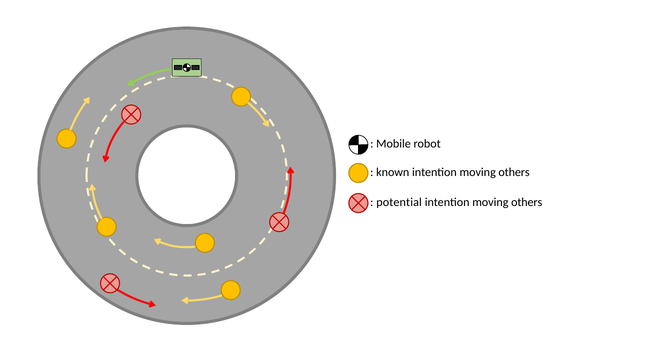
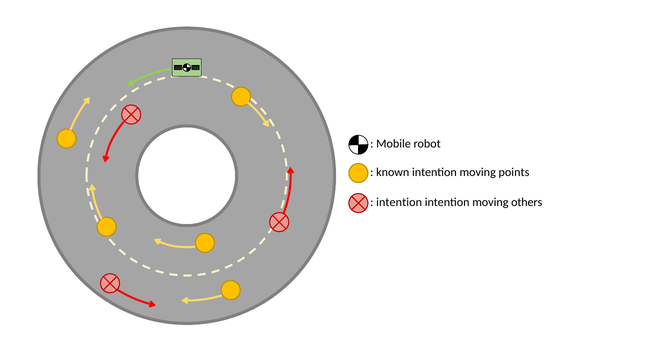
known intention moving others: others -> points (514, 172)
potential: potential -> intention (399, 202)
